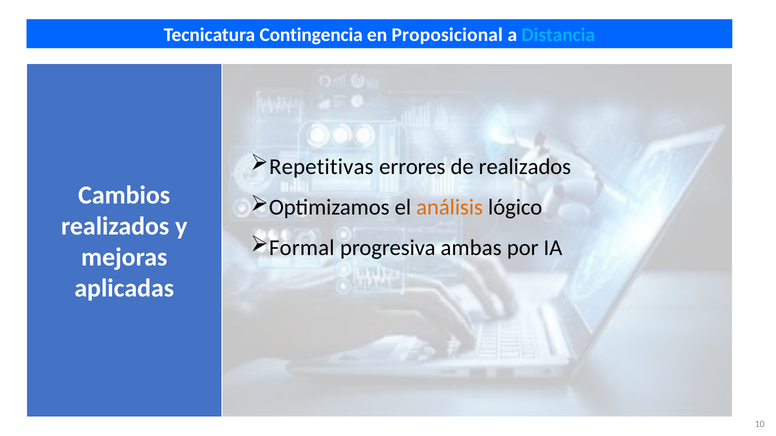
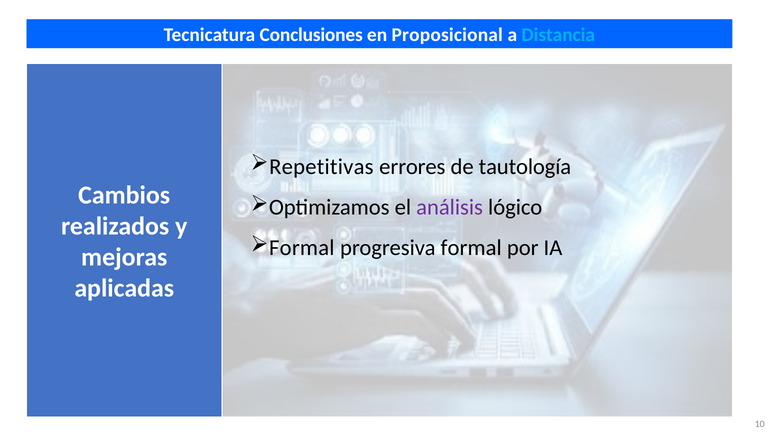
Contingencia: Contingencia -> Conclusiones (311, 35)
de realizados: realizados -> tautología (525, 167)
análisis colour: orange -> purple (450, 208)
progresiva ambas: ambas -> formal (471, 248)
